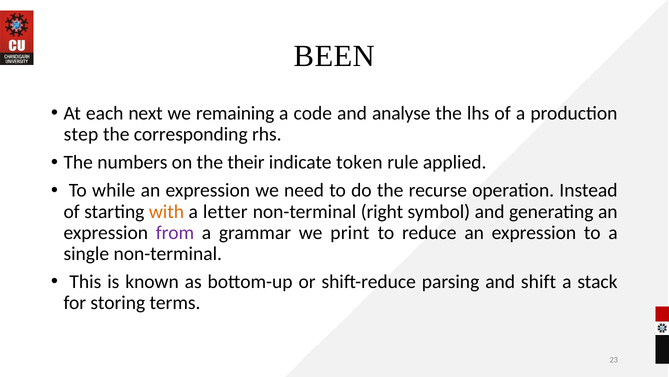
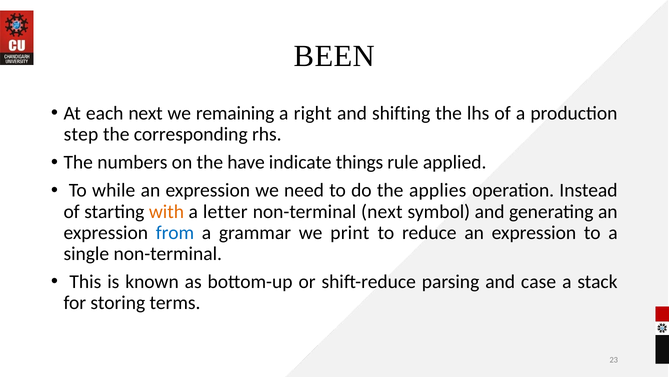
code: code -> right (313, 113)
analyse: analyse -> shifting (401, 113)
their: their -> have (246, 162)
token: token -> things (360, 162)
recurse: recurse -> applies (438, 190)
non-terminal right: right -> next (382, 211)
from colour: purple -> blue (175, 232)
shift: shift -> case (539, 281)
